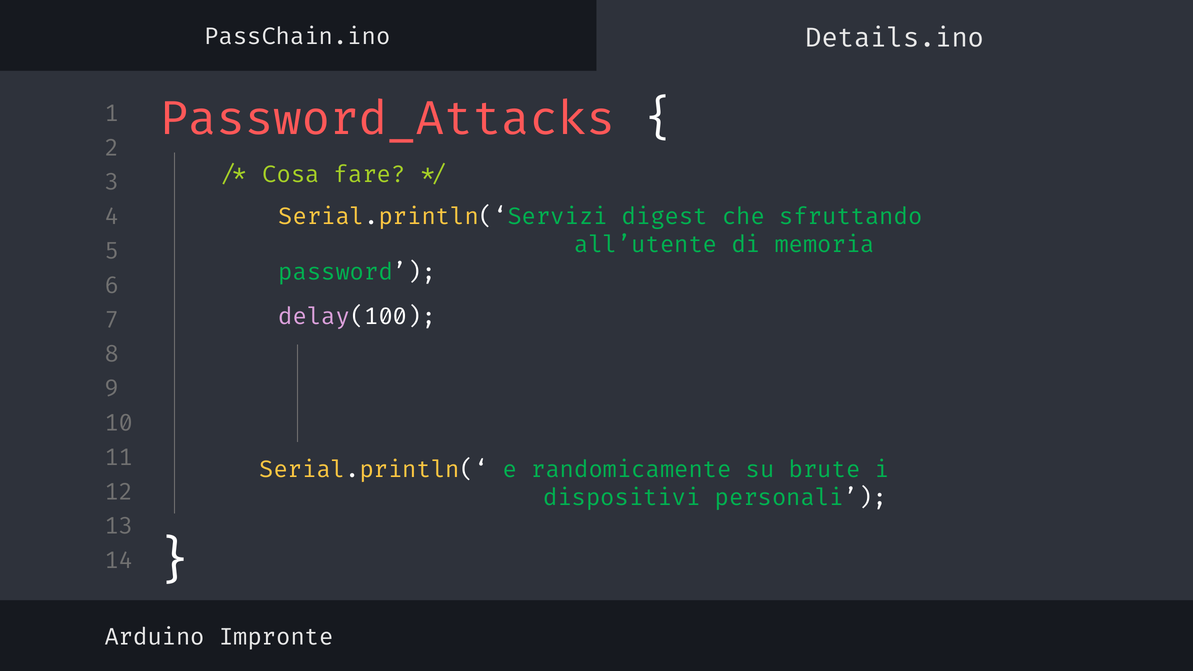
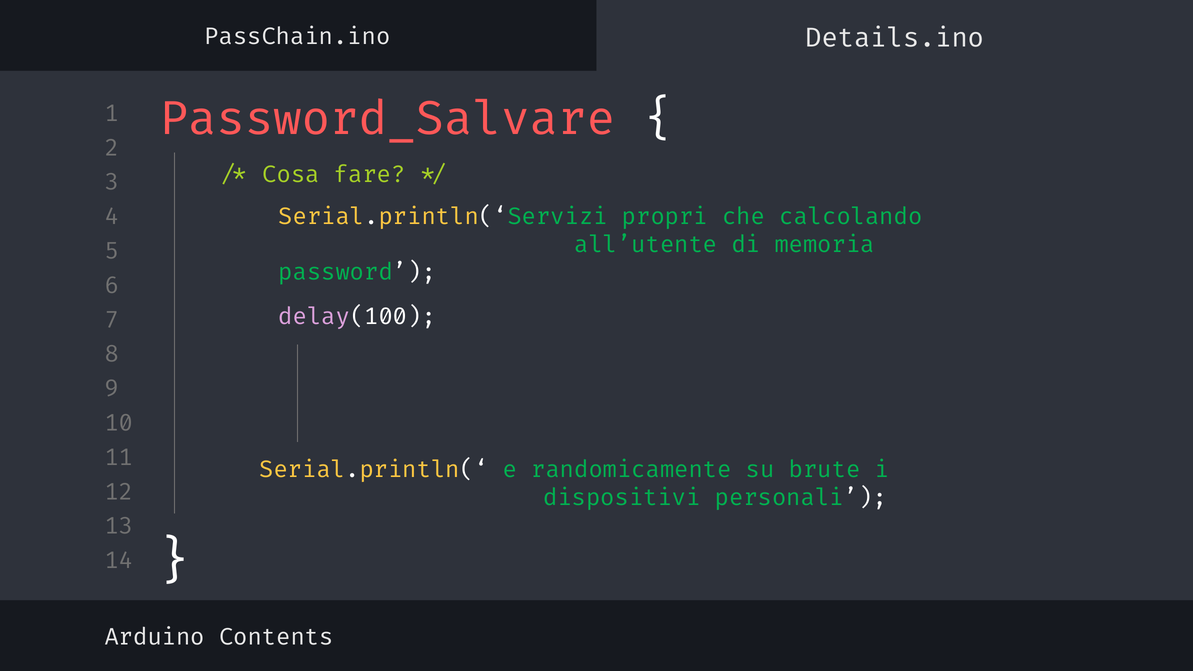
Password_Attacks: Password_Attacks -> Password_Salvare (387, 119)
digest: digest -> propri (665, 217)
sfruttando: sfruttando -> calcolando (851, 217)
Impronte: Impronte -> Contents (276, 637)
